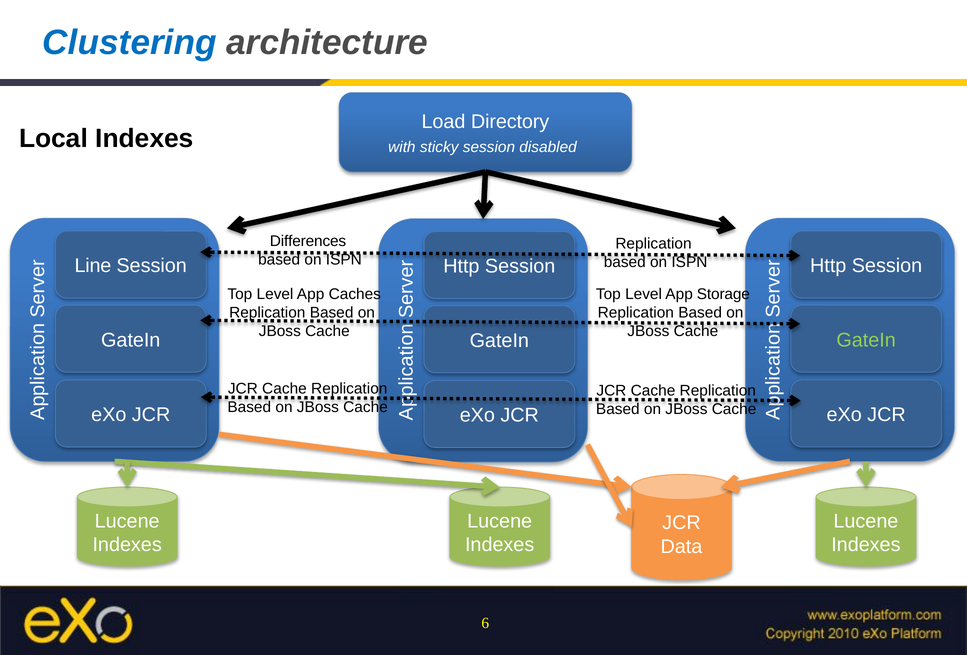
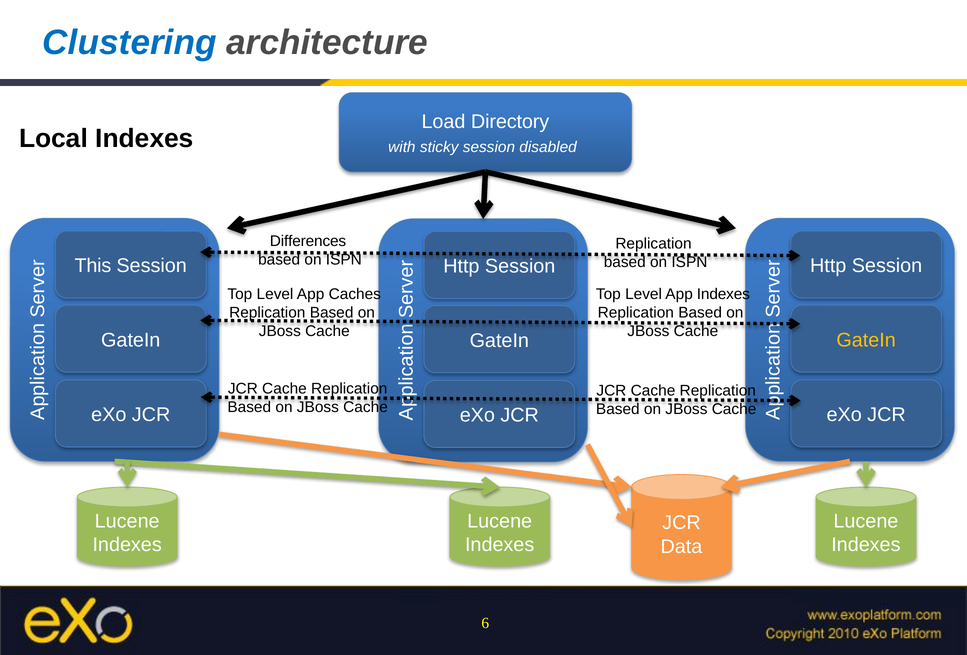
Line: Line -> This (93, 266)
App Storage: Storage -> Indexes (723, 294)
GateIn colour: light green -> yellow (866, 340)
